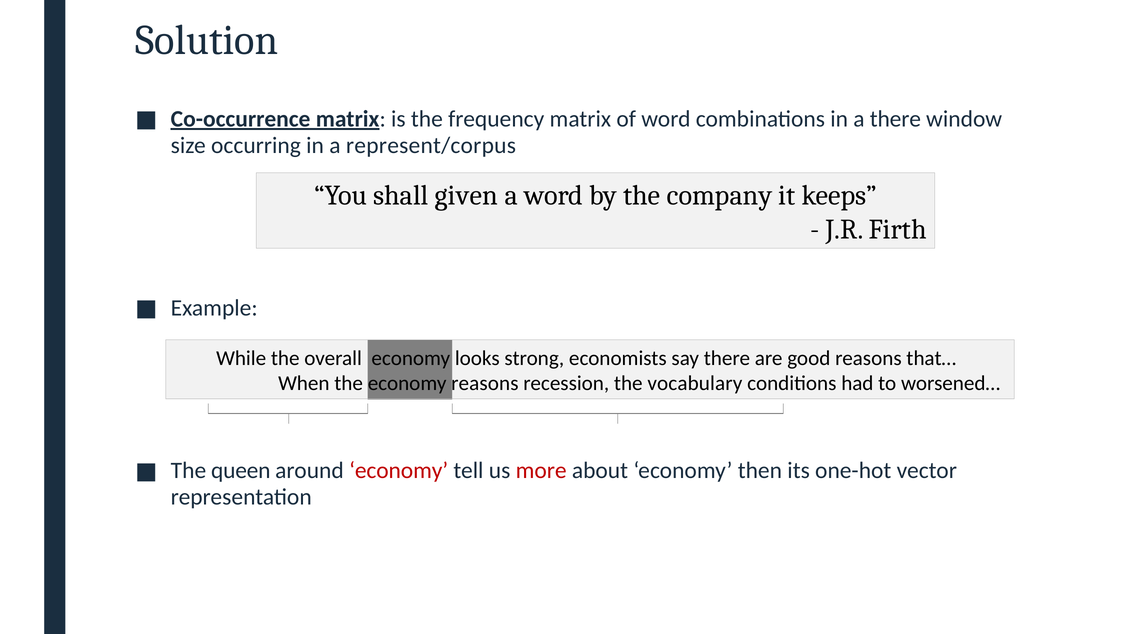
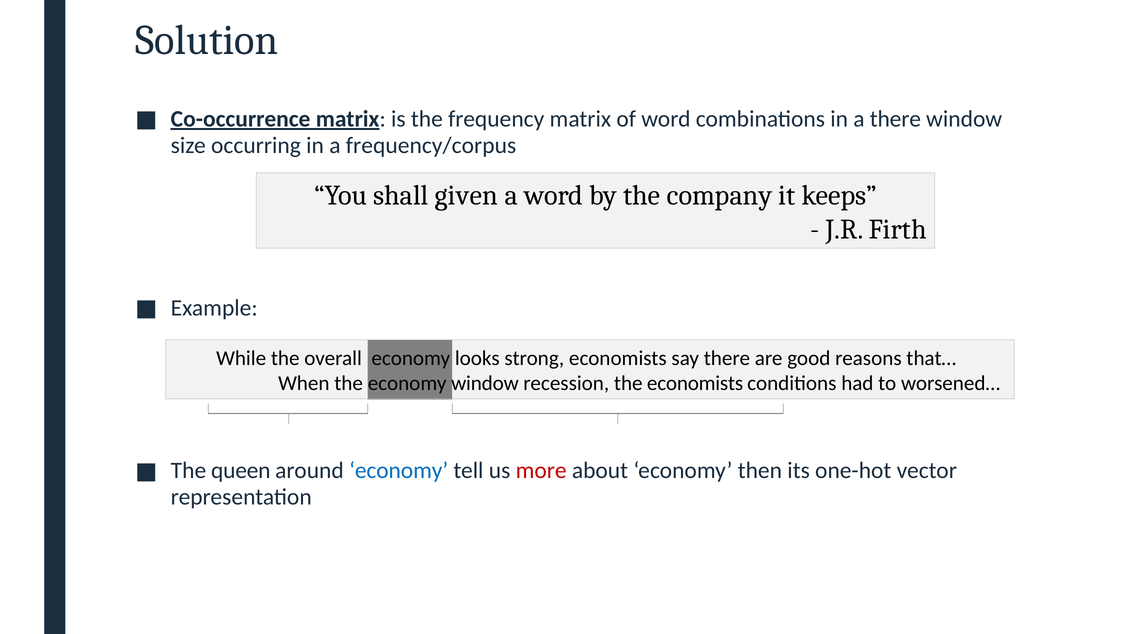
represent/corpus: represent/corpus -> frequency/corpus (431, 145)
economy reasons: reasons -> window (485, 383)
the vocabulary: vocabulary -> economists (695, 383)
economy colour: red -> blue (399, 470)
